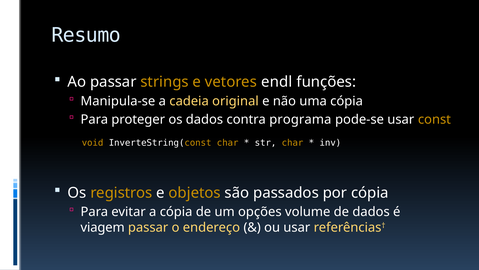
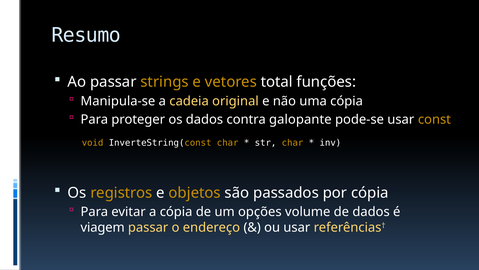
endl: endl -> total (277, 82)
programa: programa -> galopante (300, 119)
